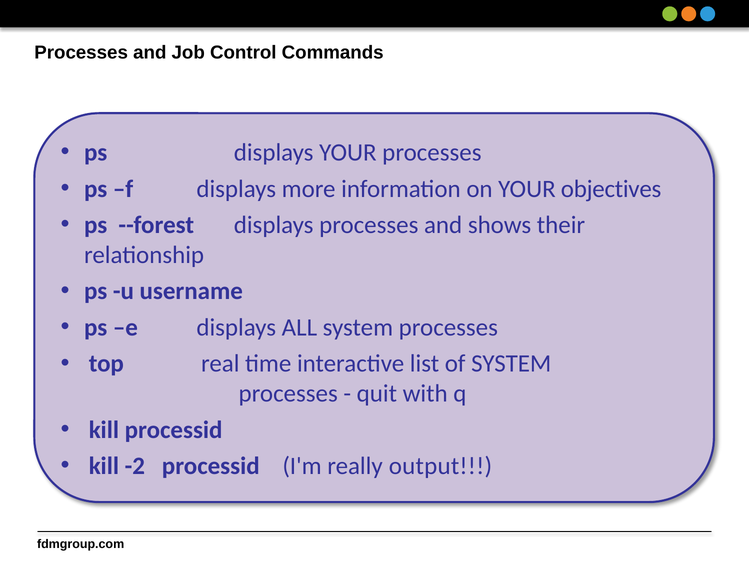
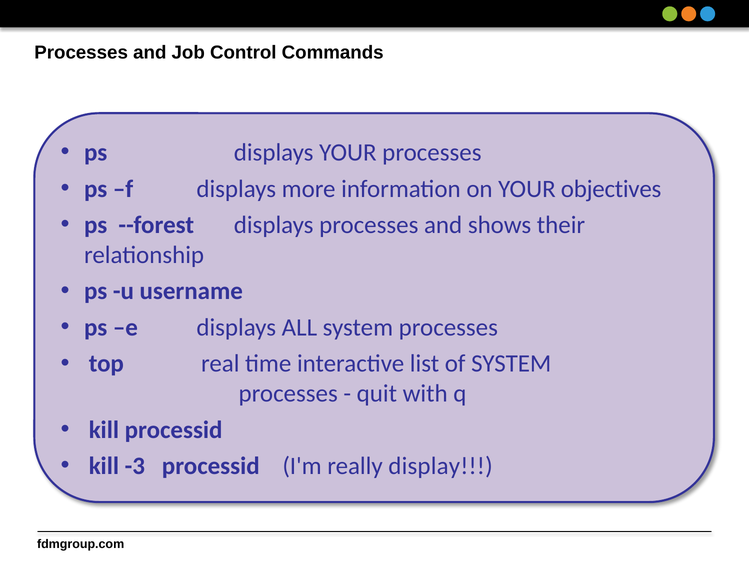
-2: -2 -> -3 (135, 466)
output: output -> display (441, 466)
